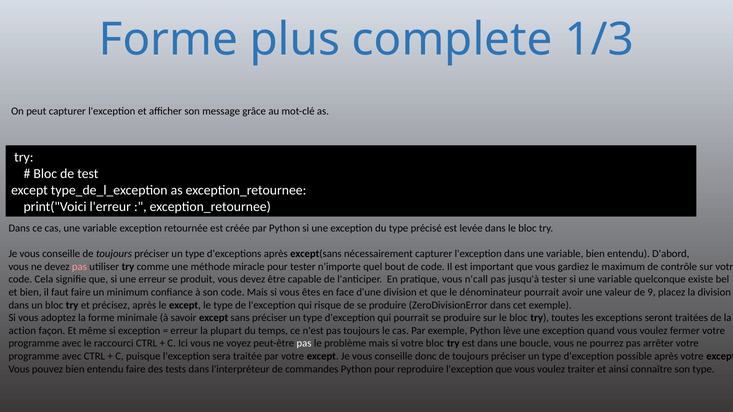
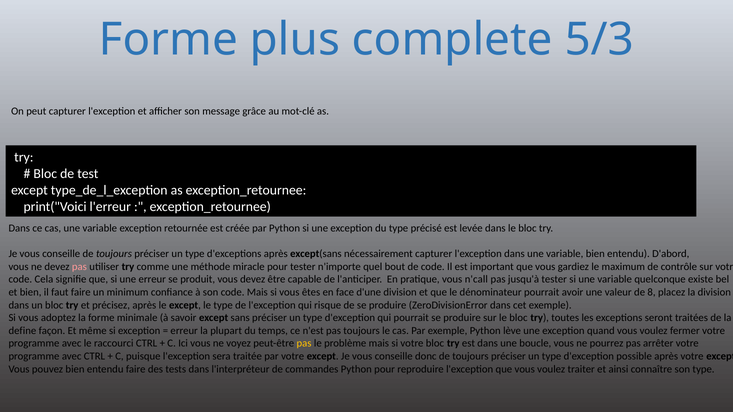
1/3: 1/3 -> 5/3 (599, 40)
9: 9 -> 8 (652, 292)
action: action -> define (22, 331)
pas colour: white -> yellow (304, 344)
